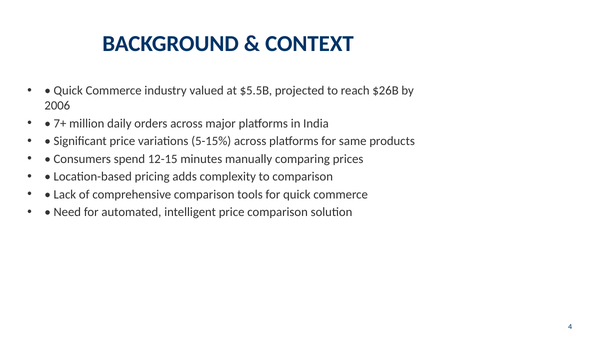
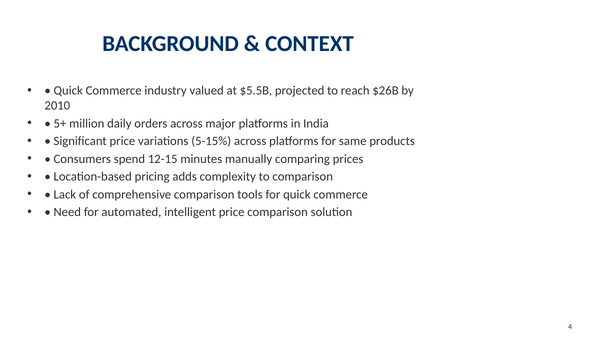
2006: 2006 -> 2010 (57, 106)
7+: 7+ -> 5+ (60, 124)
